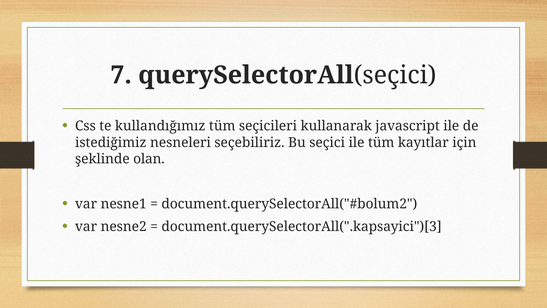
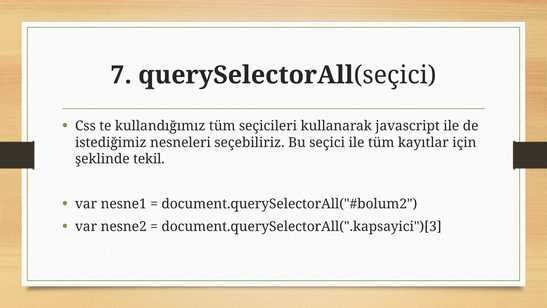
olan: olan -> tekil (149, 159)
